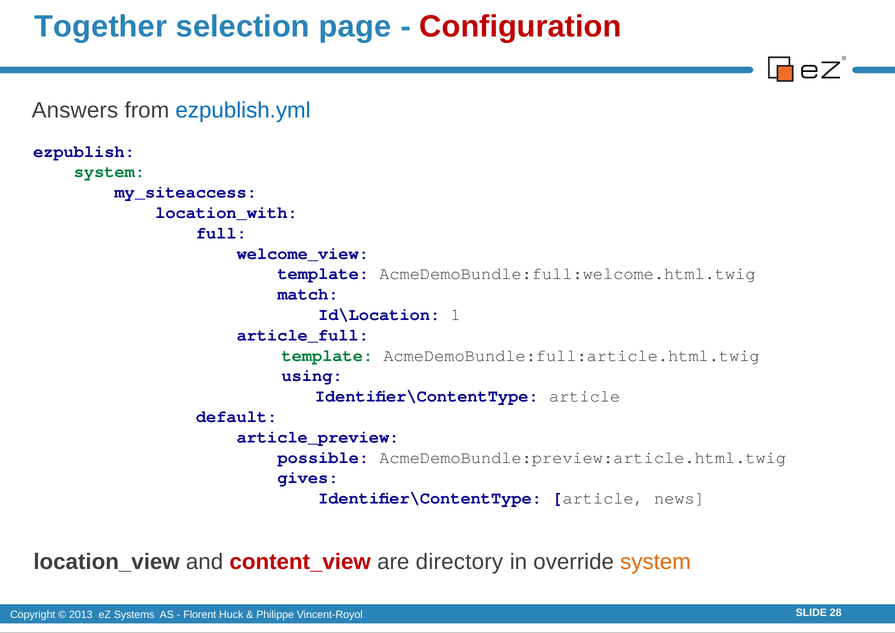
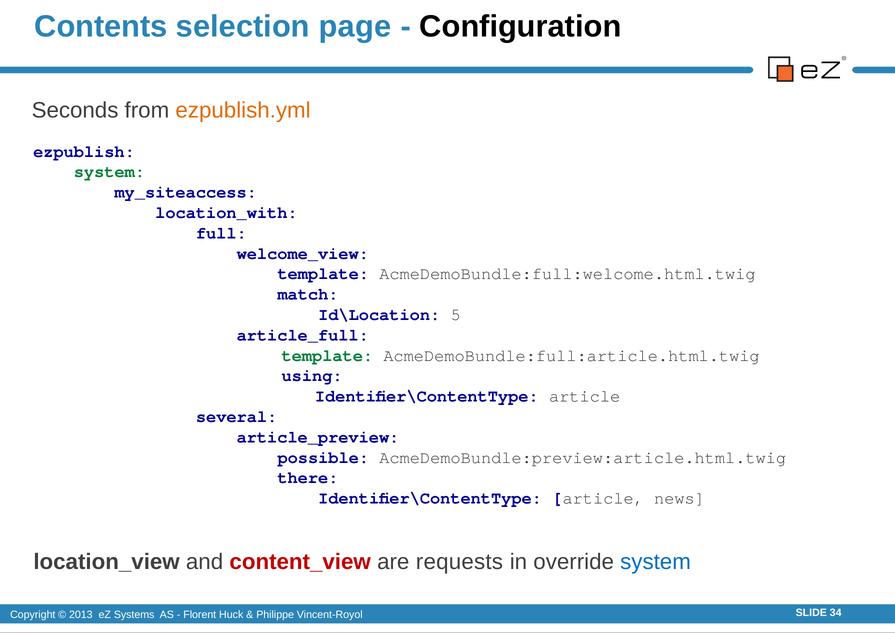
Together: Together -> Contents (101, 27)
Configuration colour: red -> black (520, 27)
Answers: Answers -> Seconds (75, 110)
ezpublish.yml colour: blue -> orange (243, 110)
1: 1 -> 5 (456, 315)
default: default -> several (237, 417)
gives: gives -> there (308, 478)
directory: directory -> requests (459, 562)
system colour: orange -> blue (656, 562)
28: 28 -> 34 (836, 613)
